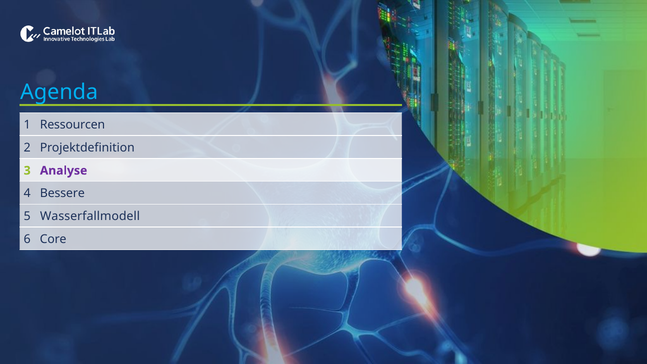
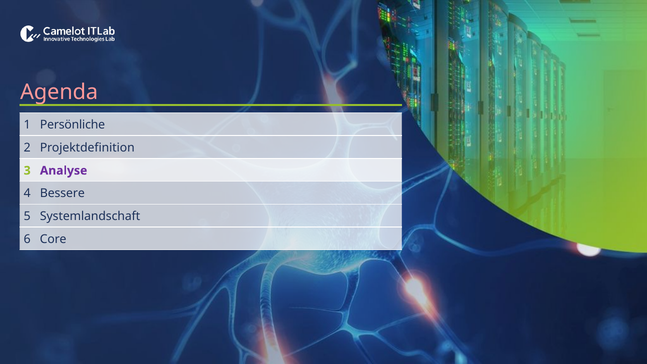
Agenda colour: light blue -> pink (59, 92)
Ressourcen: Ressourcen -> Persönliche (73, 125)
Wasserfallmodell: Wasserfallmodell -> Systemlandschaft (90, 216)
